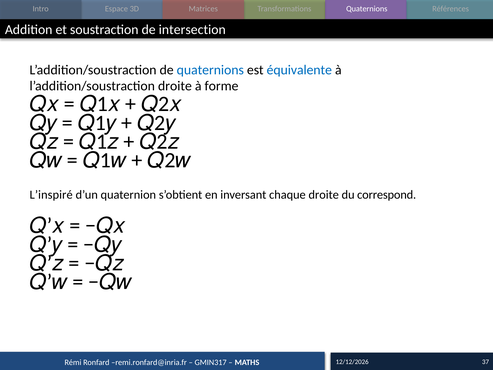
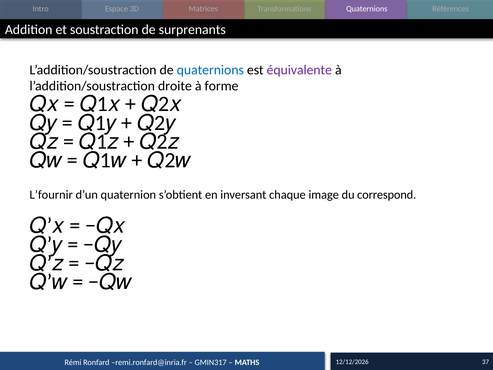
intersection: intersection -> surprenants (192, 30)
équivalente colour: blue -> purple (299, 70)
L’inspiré: L’inspiré -> L’fournir (51, 195)
chaque droite: droite -> image (324, 195)
